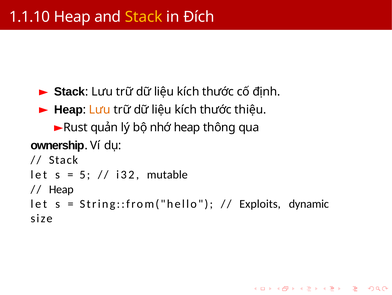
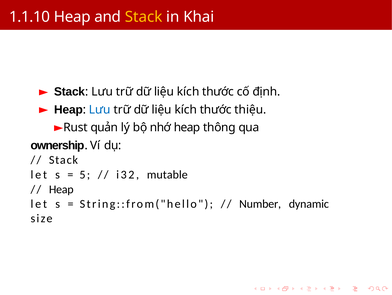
Đích: Đích -> Khai (199, 17)
Lưu colour: orange -> blue (100, 109)
Exploits: Exploits -> Number (260, 203)
